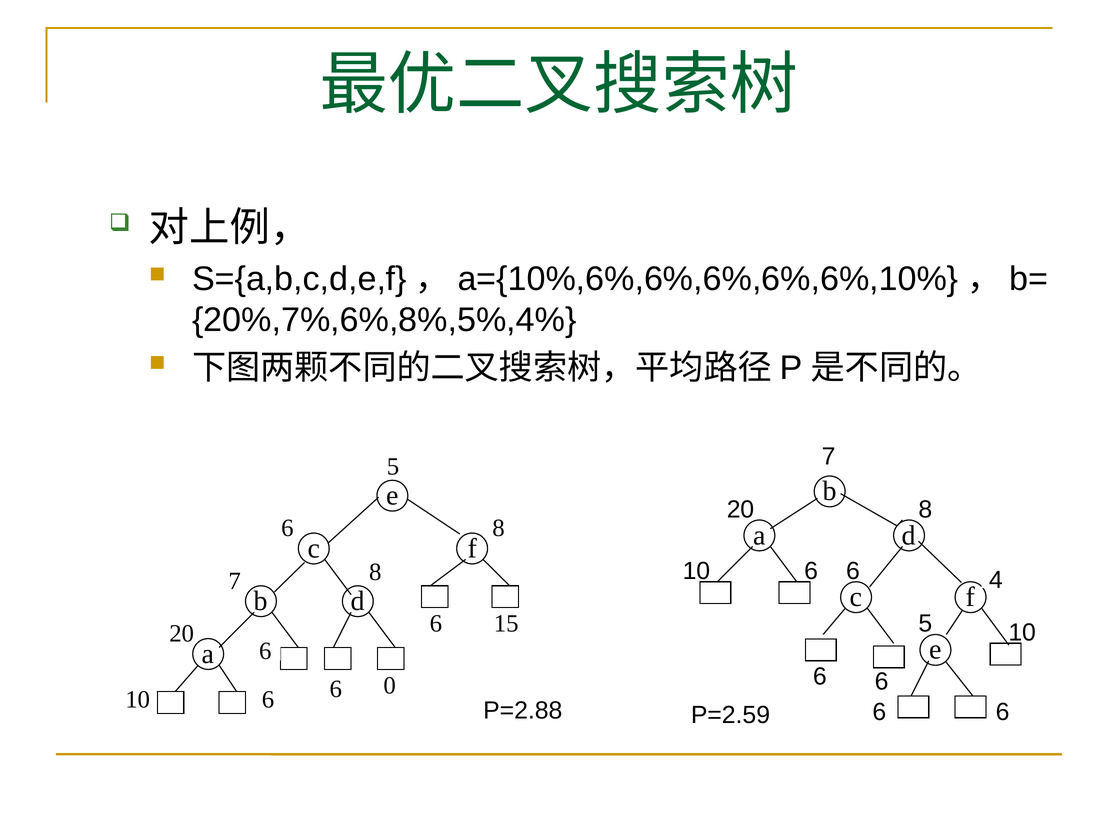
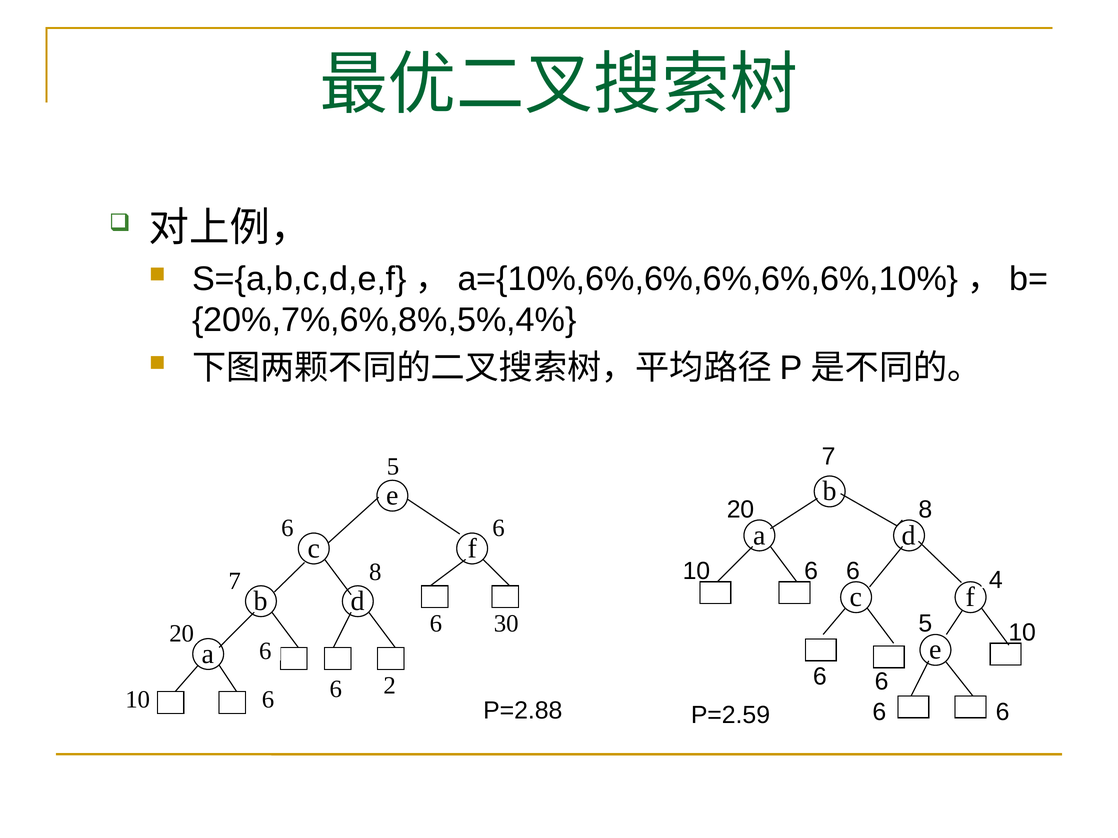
8: 8 -> 6 (499, 528)
15: 15 -> 30 (506, 624)
0: 0 -> 2 (390, 686)
